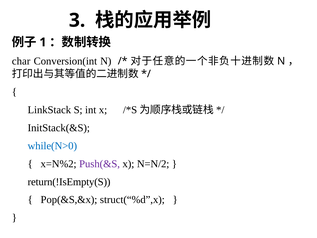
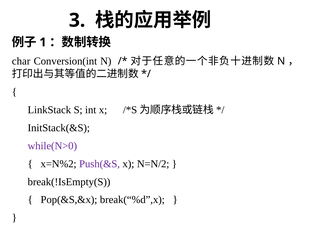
while(N>0 colour: blue -> purple (52, 146)
return(!IsEmpty(S: return(!IsEmpty(S -> break(!IsEmpty(S (69, 182)
struct(“%d”,x: struct(“%d”,x -> break(“%d”,x (132, 200)
